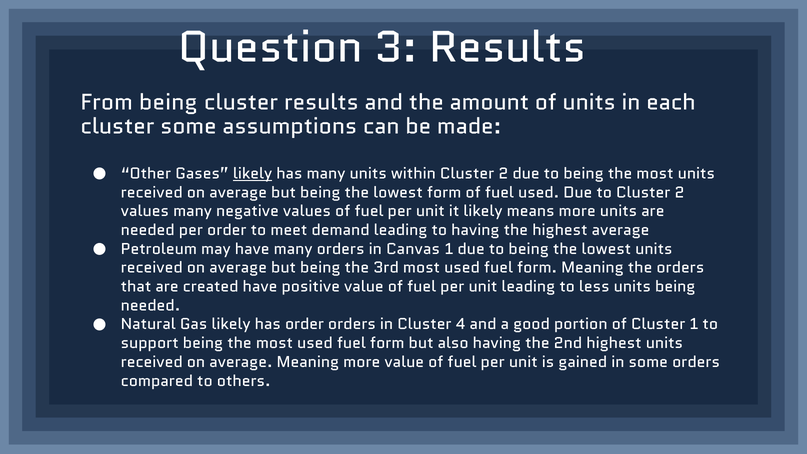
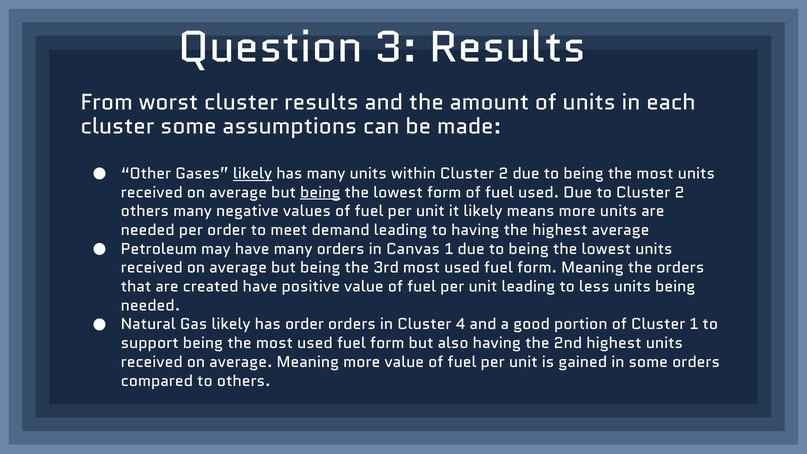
From being: being -> worst (168, 102)
being underline: none -> present (320, 192)
values: values -> others (145, 211)
